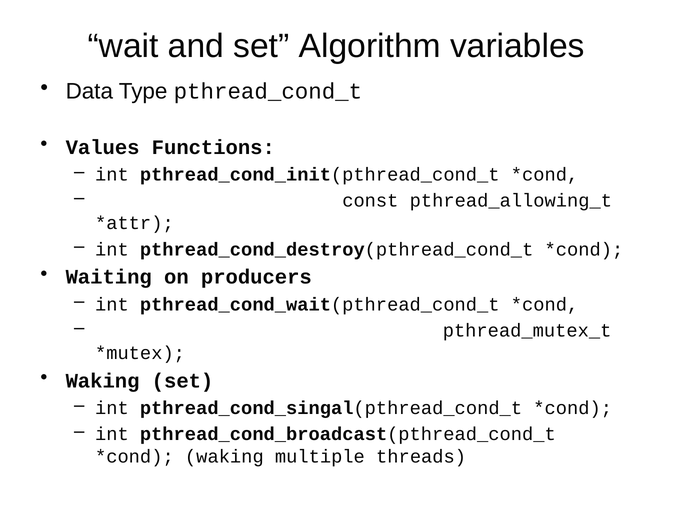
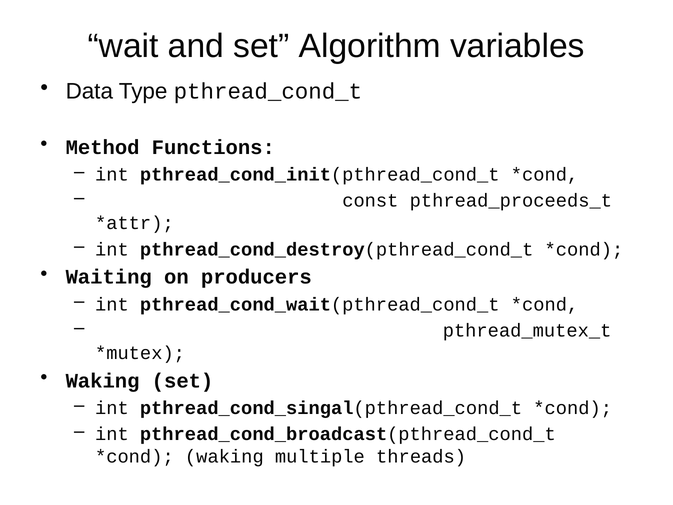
Values: Values -> Method (103, 147)
pthread_allowing_t: pthread_allowing_t -> pthread_proceeds_t (511, 201)
